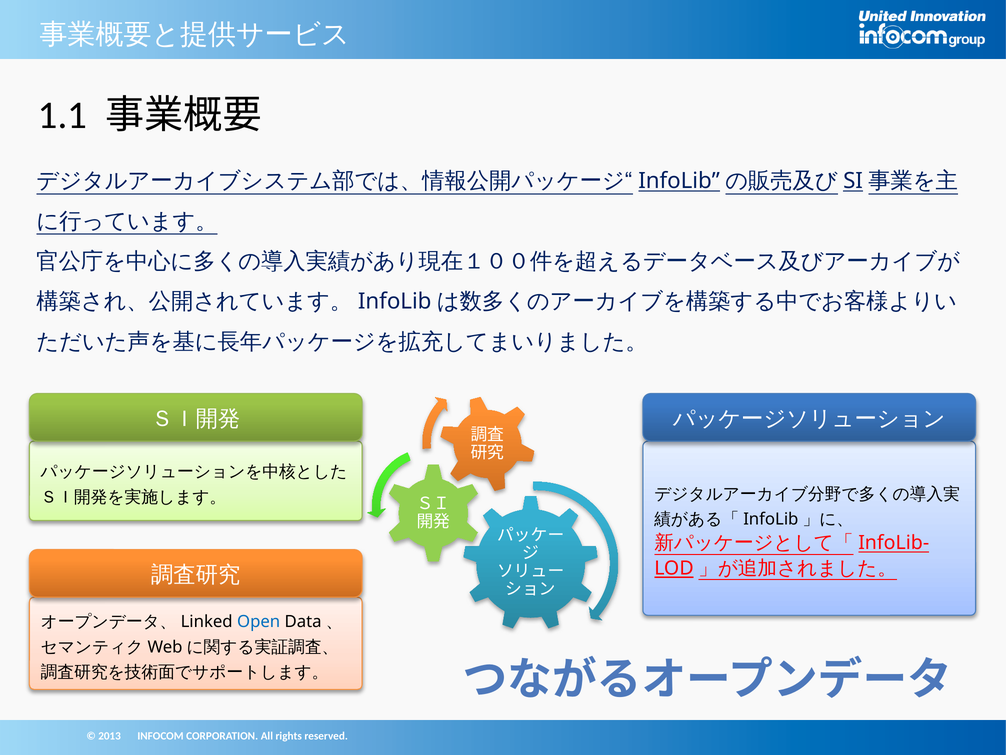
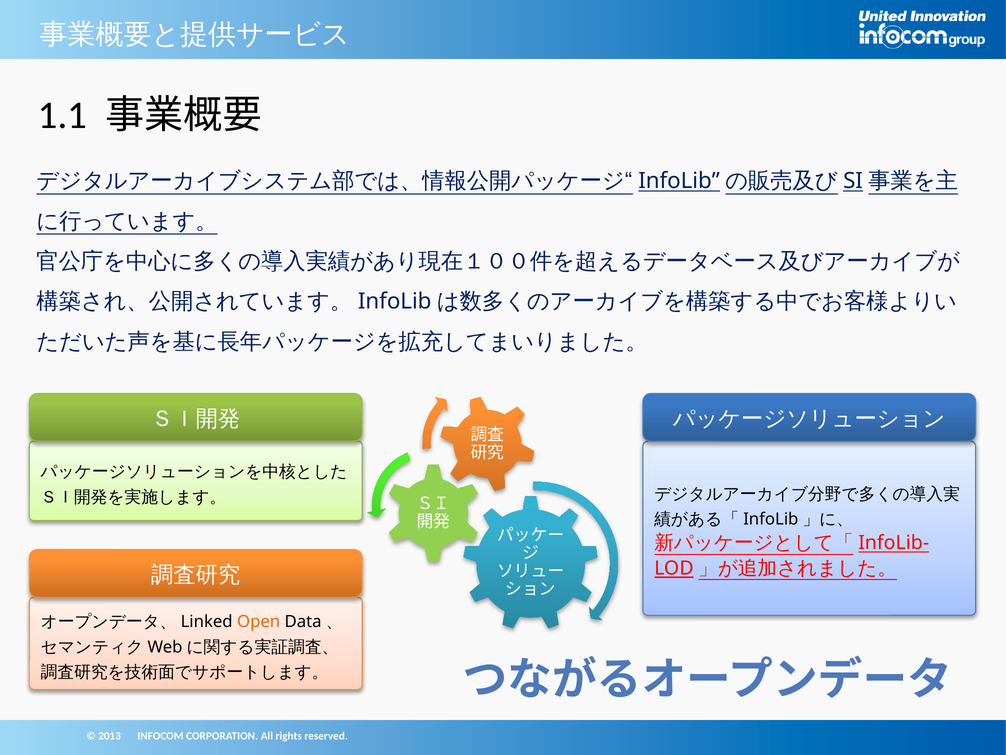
Open colour: blue -> orange (259, 621)
